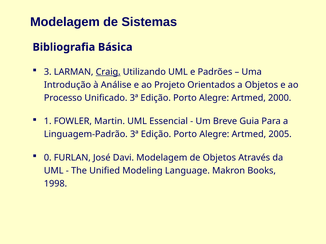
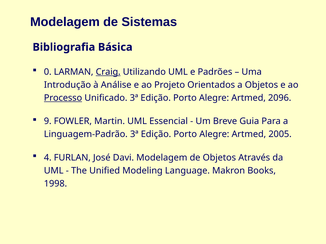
3: 3 -> 0 (48, 72)
Processo underline: none -> present (63, 98)
2000: 2000 -> 2096 (280, 98)
1: 1 -> 9 (48, 121)
0: 0 -> 4 (48, 158)
